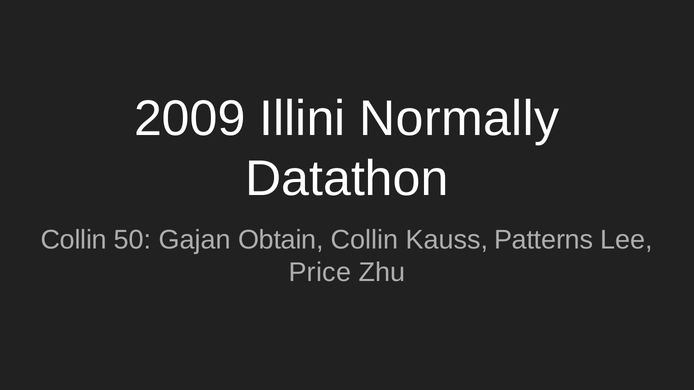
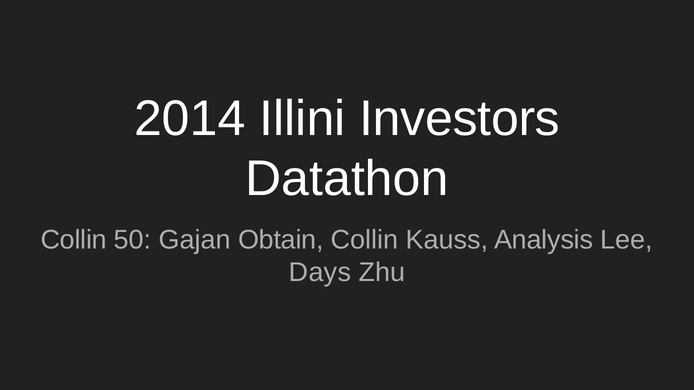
2009: 2009 -> 2014 (190, 119)
Normally: Normally -> Investors (460, 119)
Patterns: Patterns -> Analysis (544, 240)
Price: Price -> Days (320, 273)
